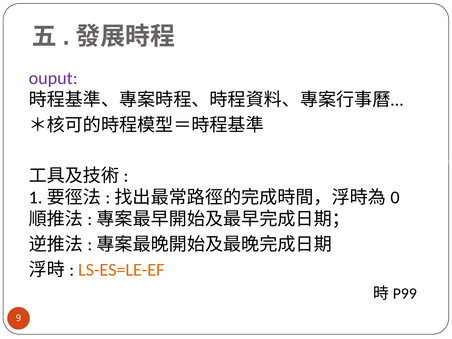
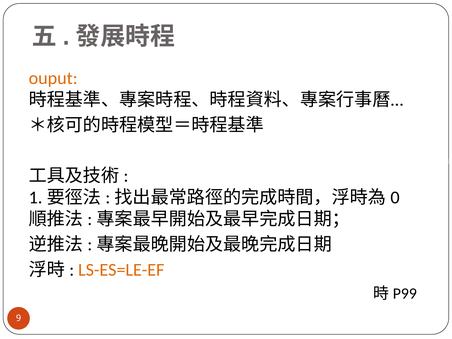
ouput colour: purple -> orange (53, 78)
